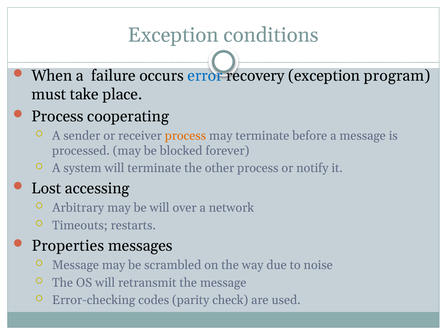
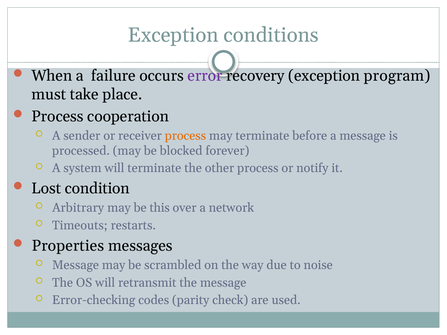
error colour: blue -> purple (205, 76)
cooperating: cooperating -> cooperation (128, 117)
accessing: accessing -> condition (97, 189)
be will: will -> this (160, 208)
